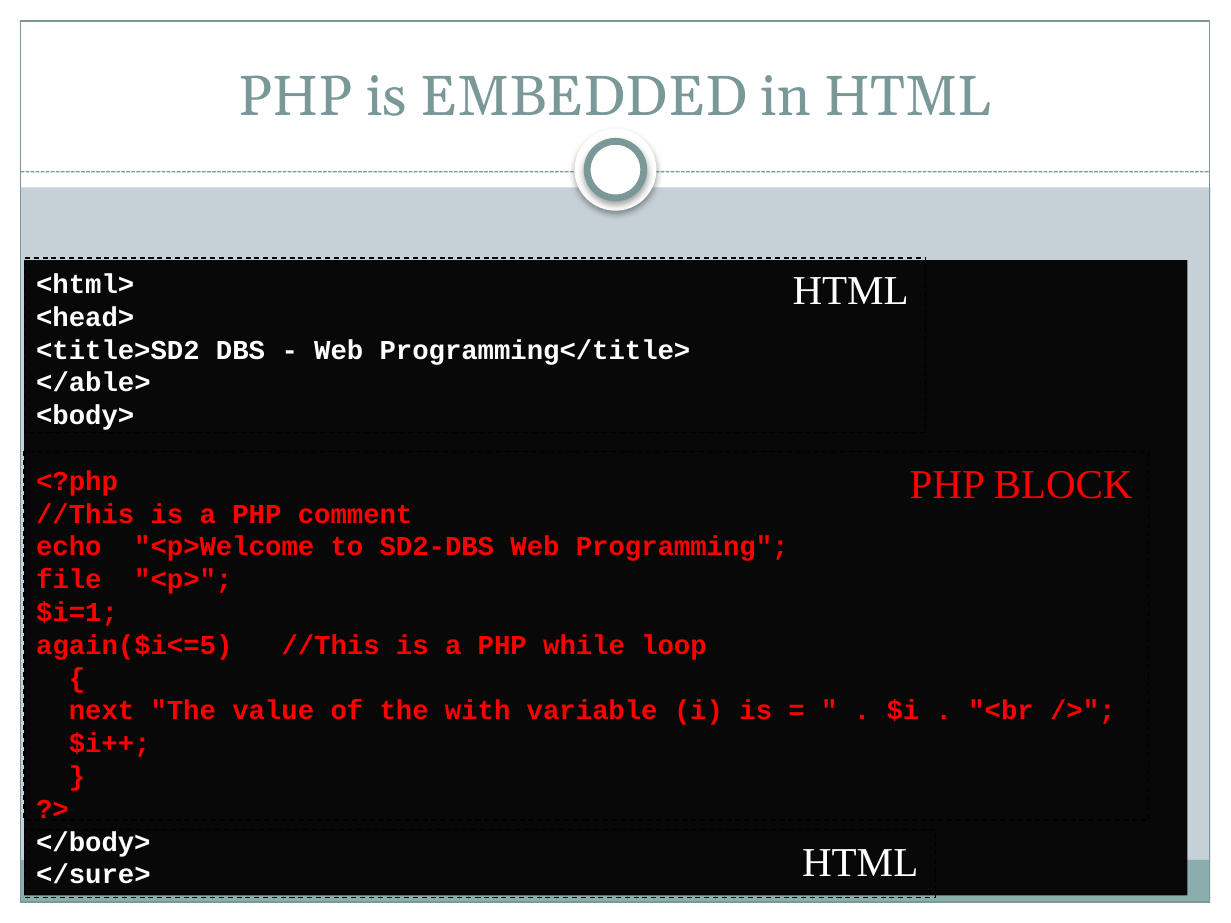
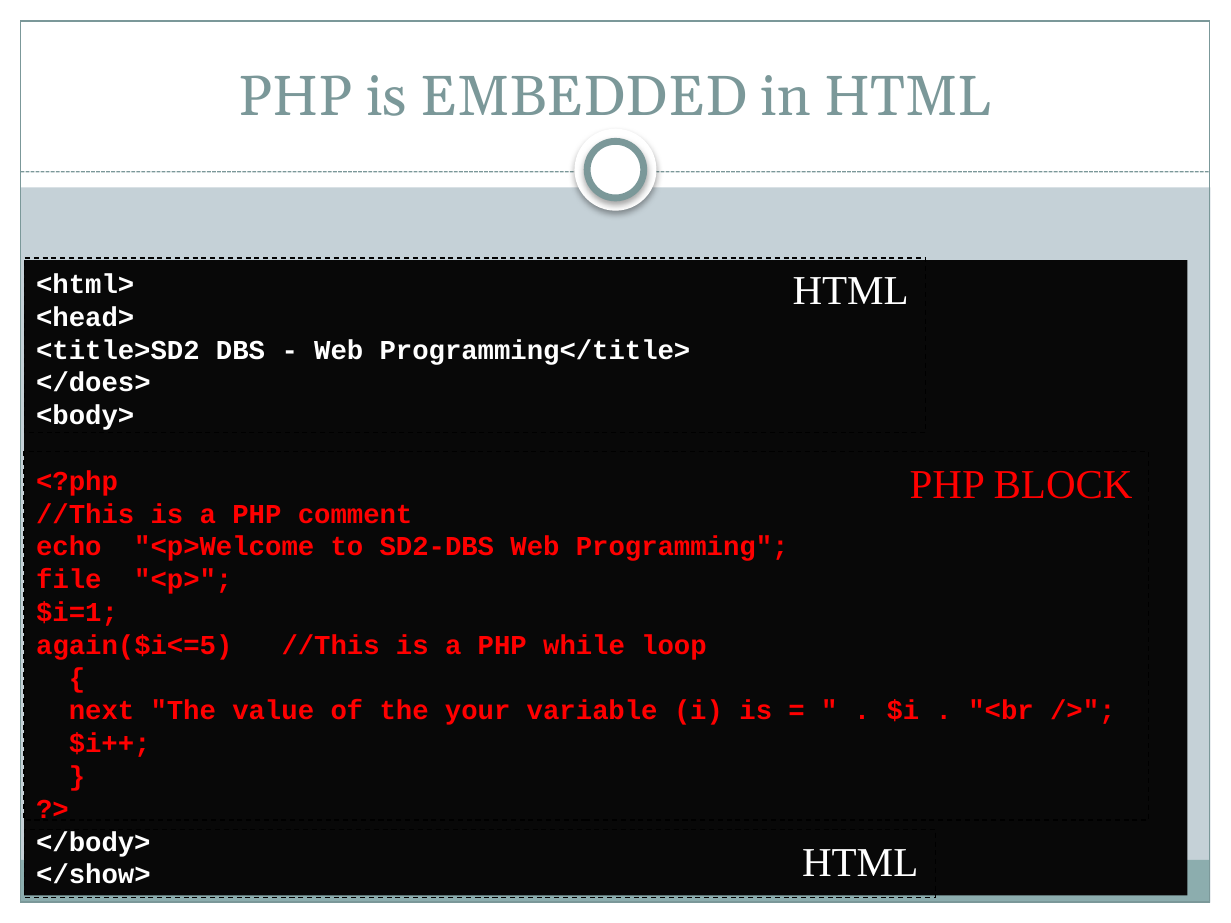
</able>: </able> -> </does> (93, 383)
with: with -> your (478, 711)
</sure>: </sure> -> </show> (93, 875)
